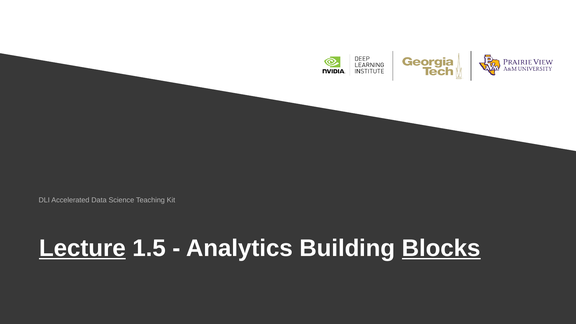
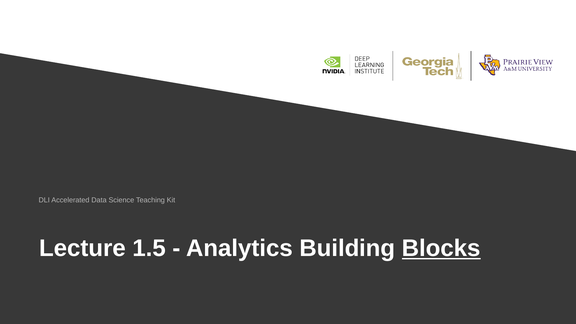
Lecture underline: present -> none (82, 248)
